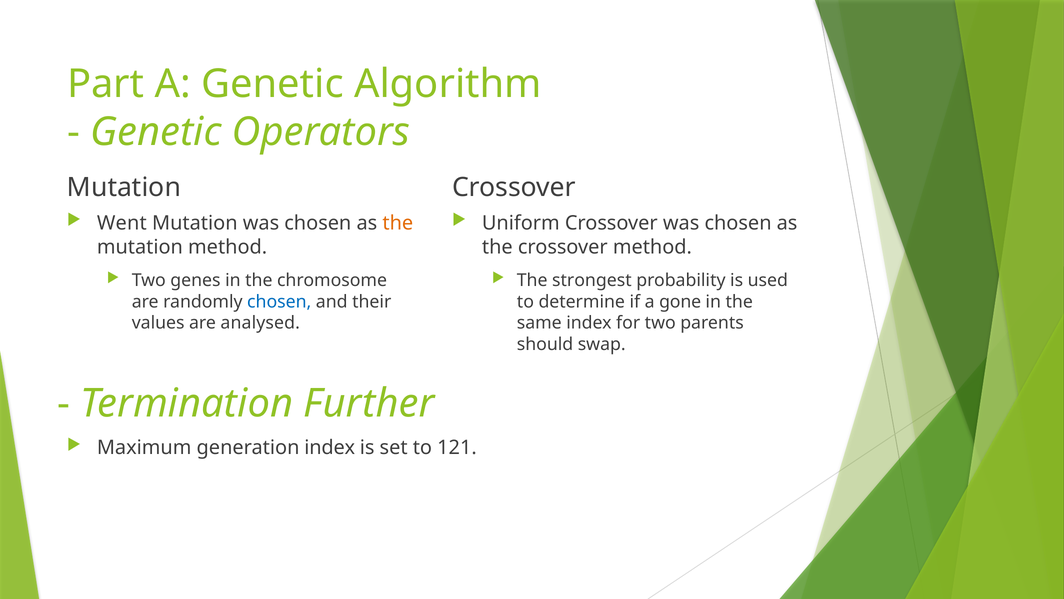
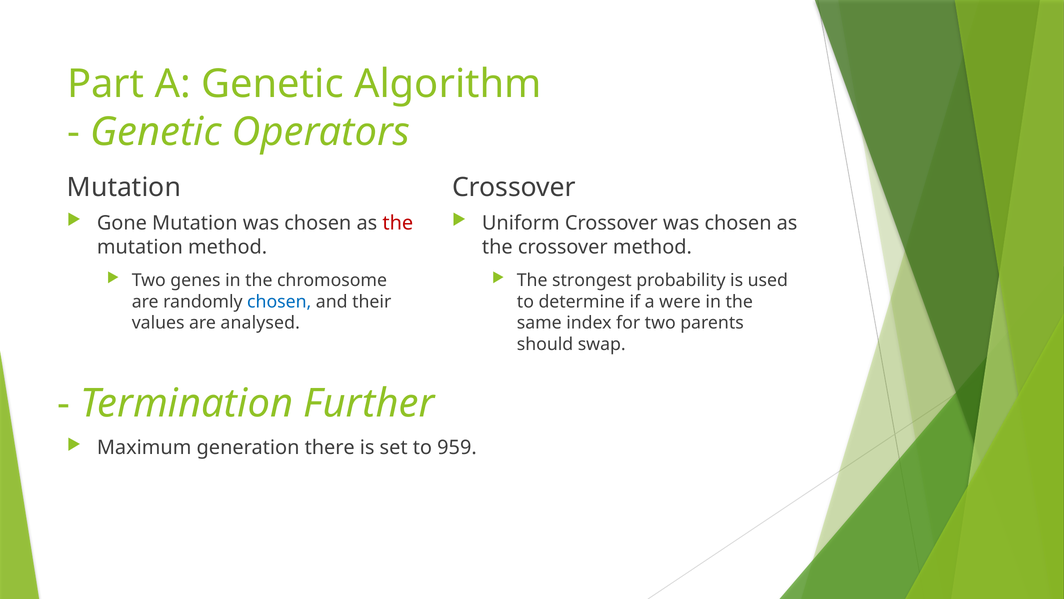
Went: Went -> Gone (122, 223)
the colour: orange -> red (398, 223)
gone: gone -> were (680, 302)
generation index: index -> there (330, 447)
121: 121 -> 959 (457, 447)
